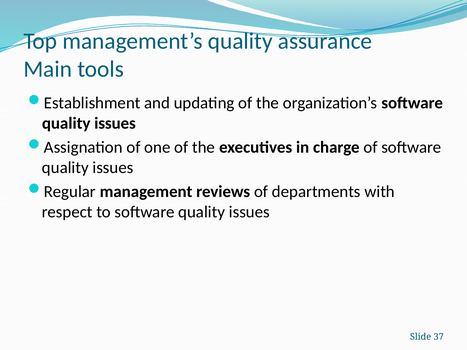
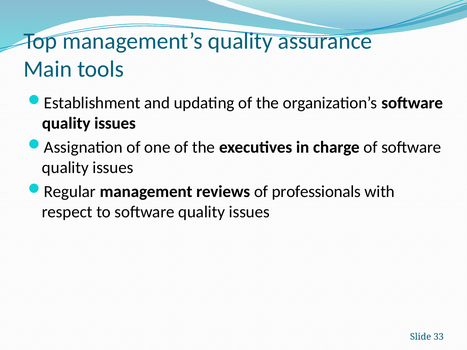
departments: departments -> professionals (316, 192)
37: 37 -> 33 (439, 337)
